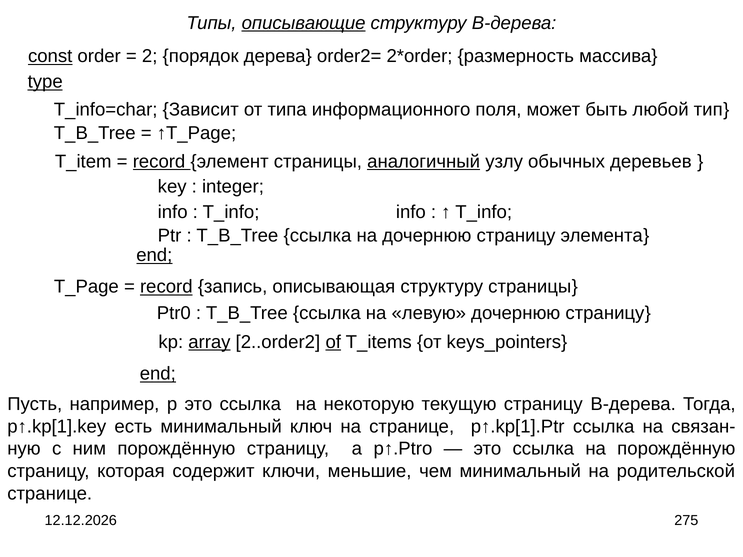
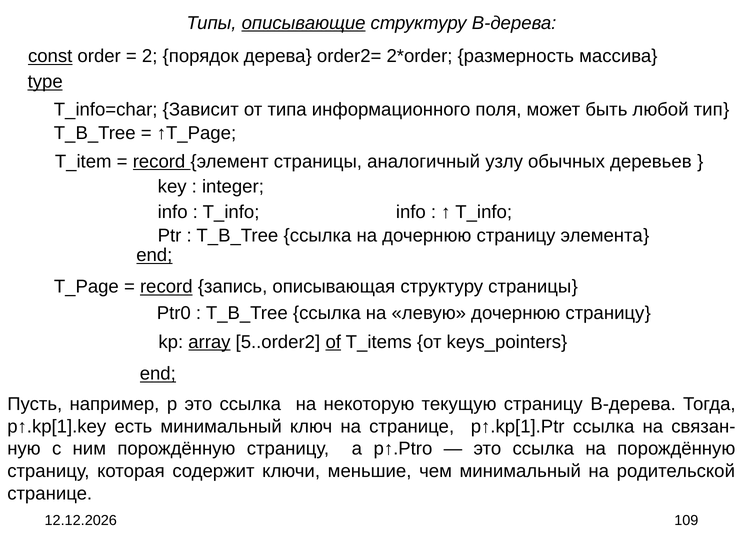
аналогичный underline: present -> none (424, 161)
2..order2: 2..order2 -> 5..order2 (278, 342)
275: 275 -> 109 (686, 521)
